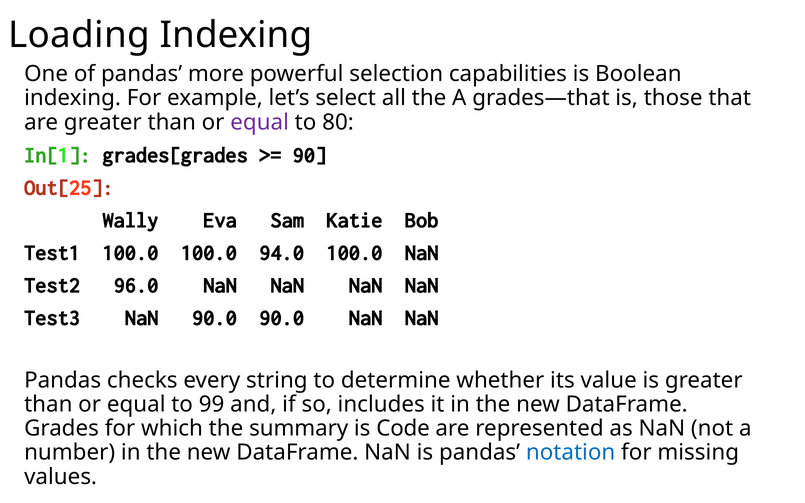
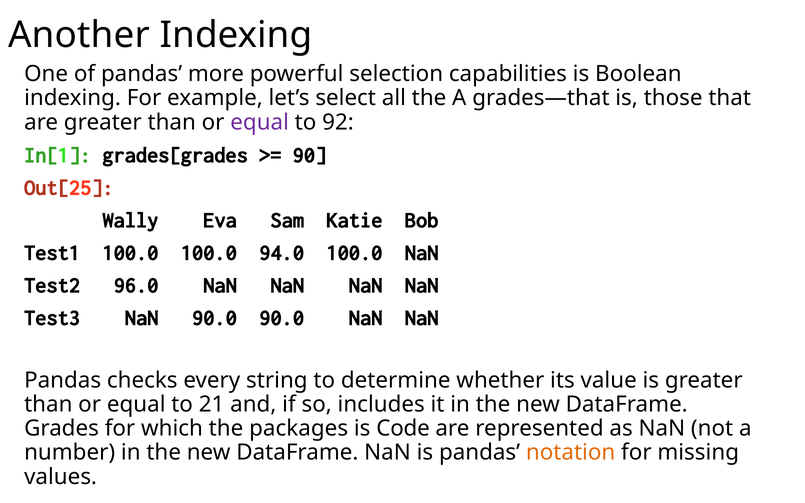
Loading: Loading -> Another (79, 35)
80: 80 -> 92 (338, 122)
99: 99 -> 21 (212, 404)
summary: summary -> packages (299, 429)
notation colour: blue -> orange (571, 453)
